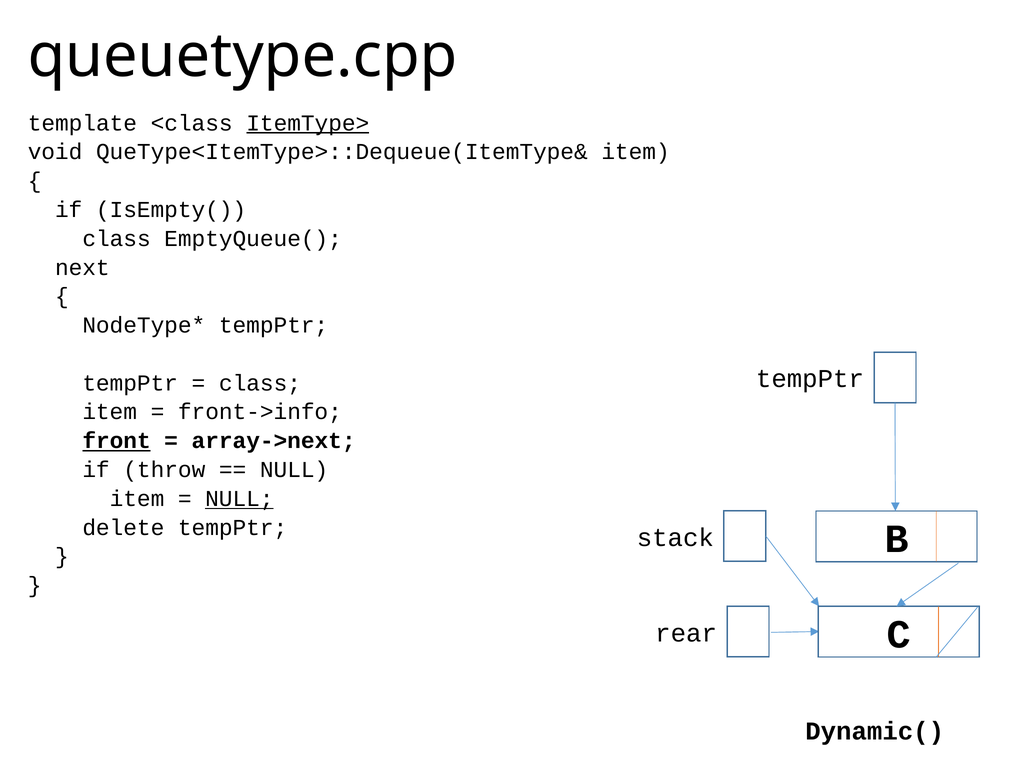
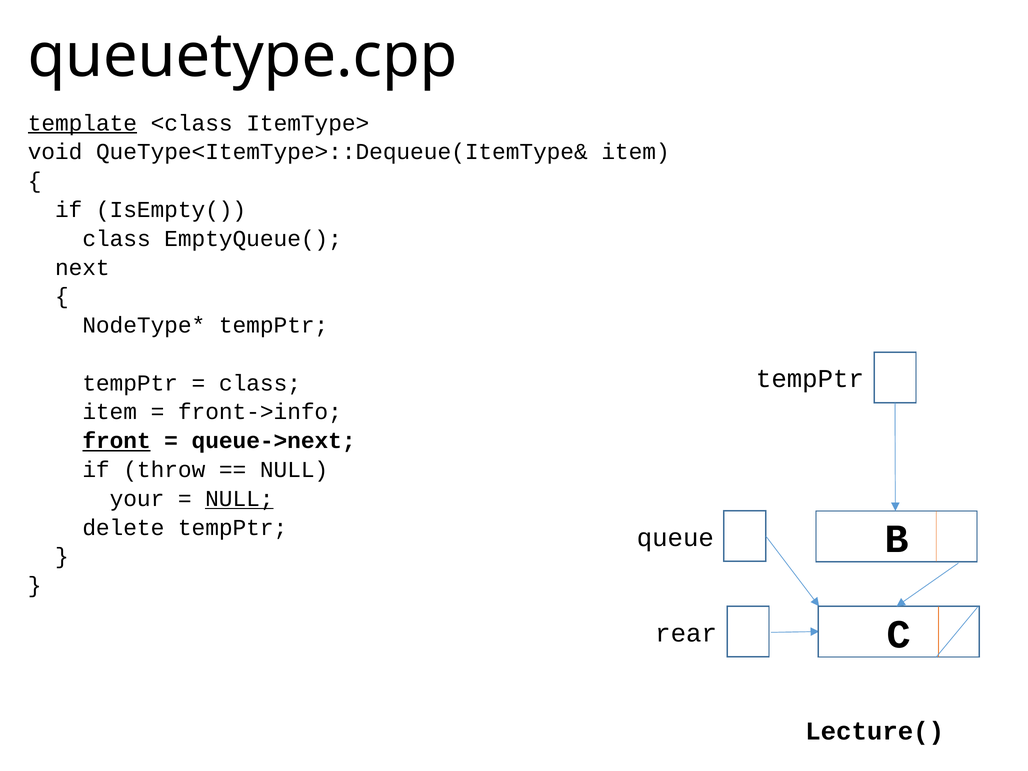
template underline: none -> present (82, 123)
ItemType> underline: present -> none (308, 123)
array->next: array->next -> queue->next (274, 441)
item: item -> your (137, 499)
stack: stack -> queue (675, 538)
Dynamic(: Dynamic( -> Lecture( (875, 731)
